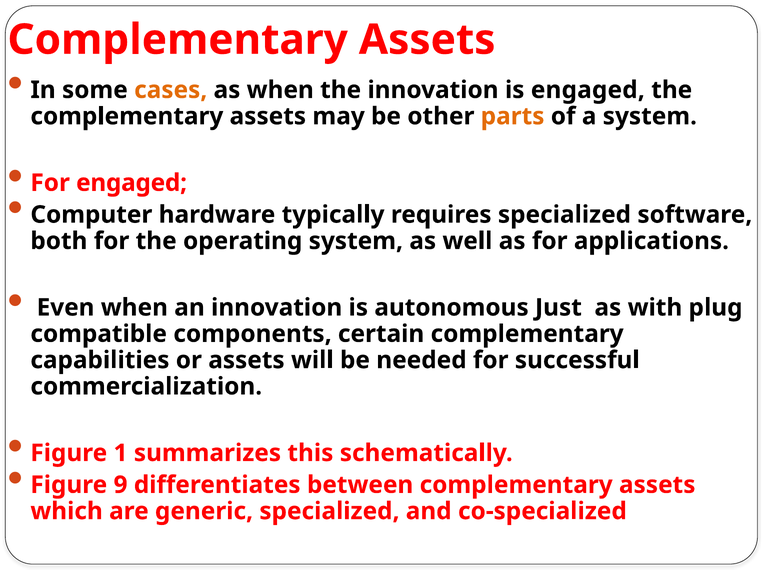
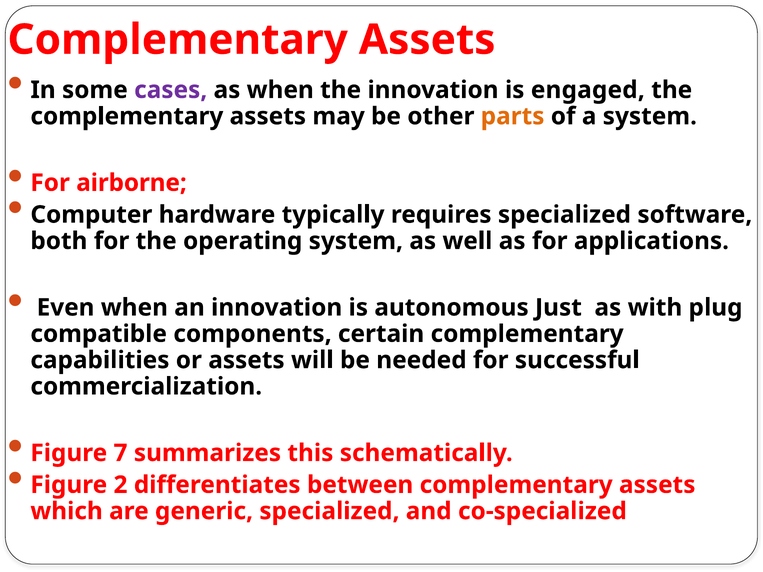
cases colour: orange -> purple (171, 90)
For engaged: engaged -> airborne (131, 183)
1: 1 -> 7 (121, 453)
9: 9 -> 2 (121, 485)
